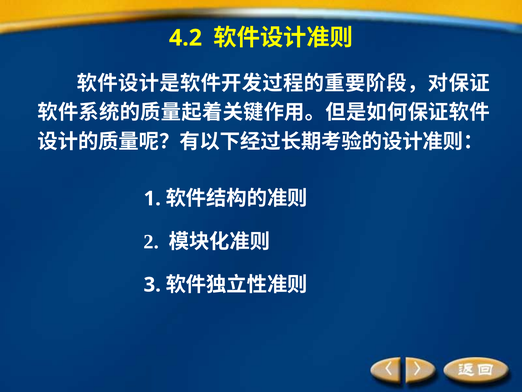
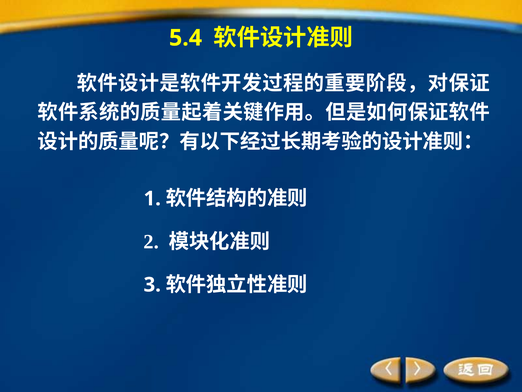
4.2: 4.2 -> 5.4 (186, 38)
